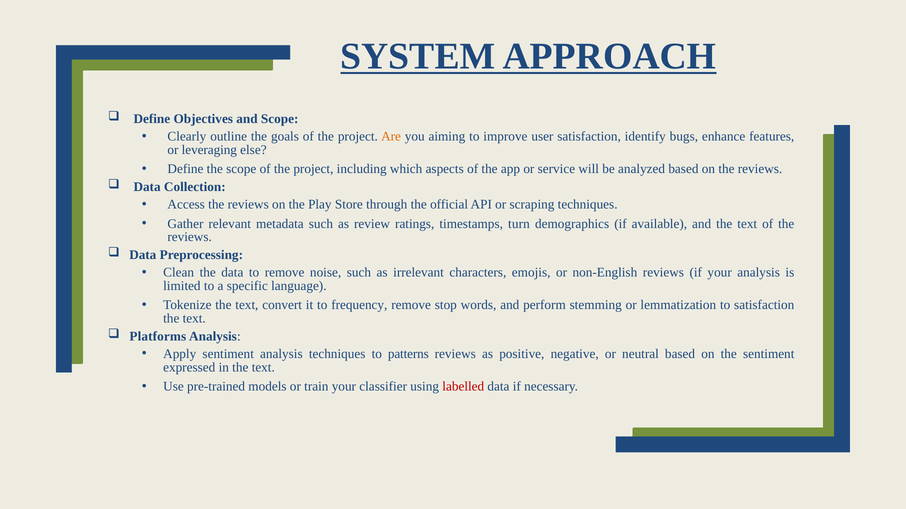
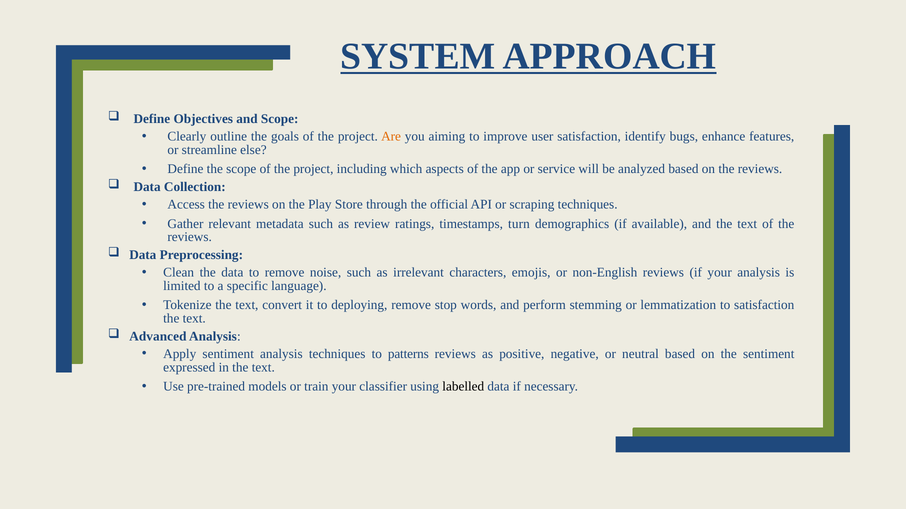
leveraging: leveraging -> streamline (209, 150)
frequency: frequency -> deploying (359, 306)
Platforms: Platforms -> Advanced (158, 337)
labelled colour: red -> black (463, 387)
